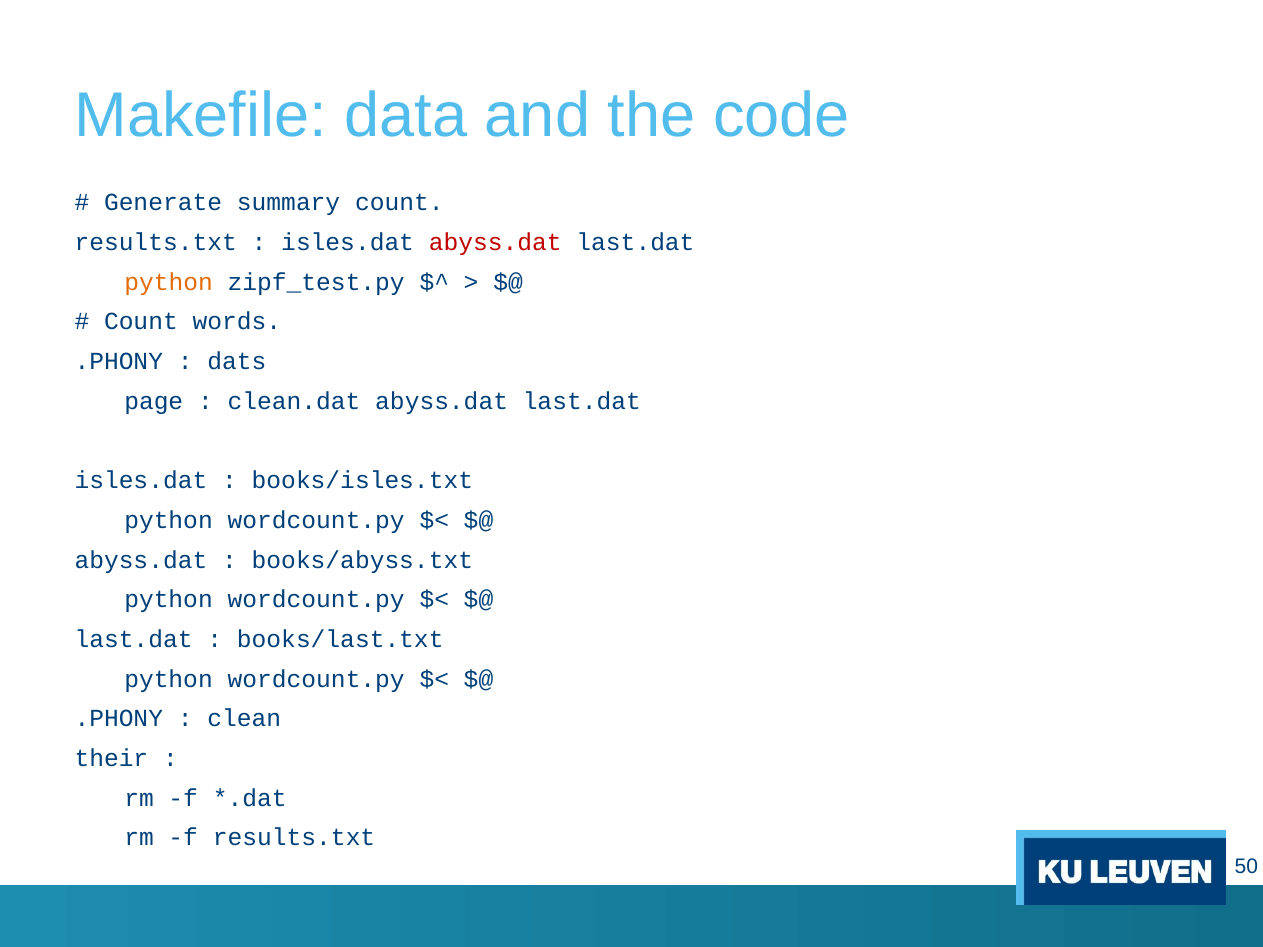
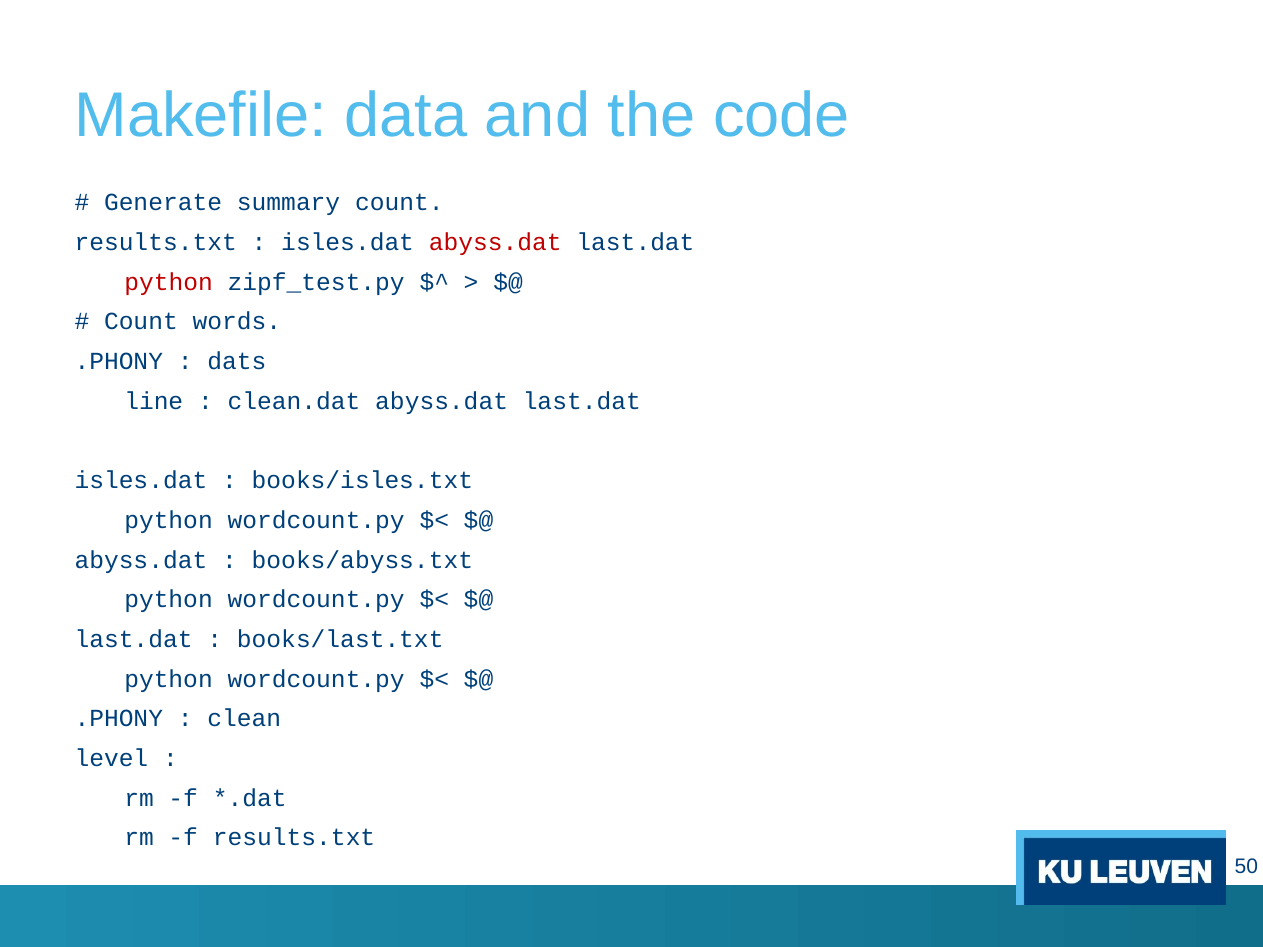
python colour: orange -> red (169, 282)
page: page -> line (154, 401)
their: their -> level (111, 758)
